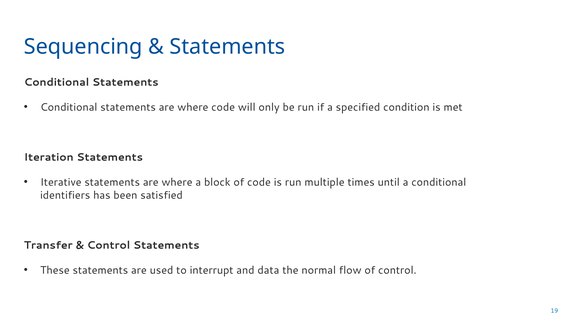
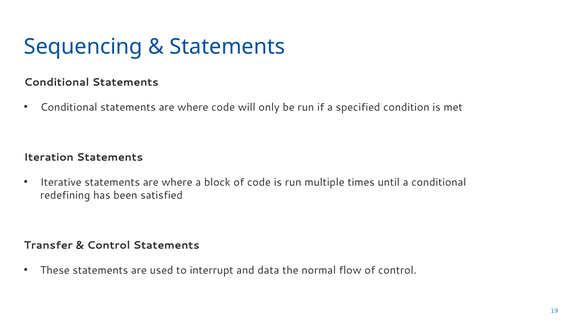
identifiers: identifiers -> redefining (65, 195)
